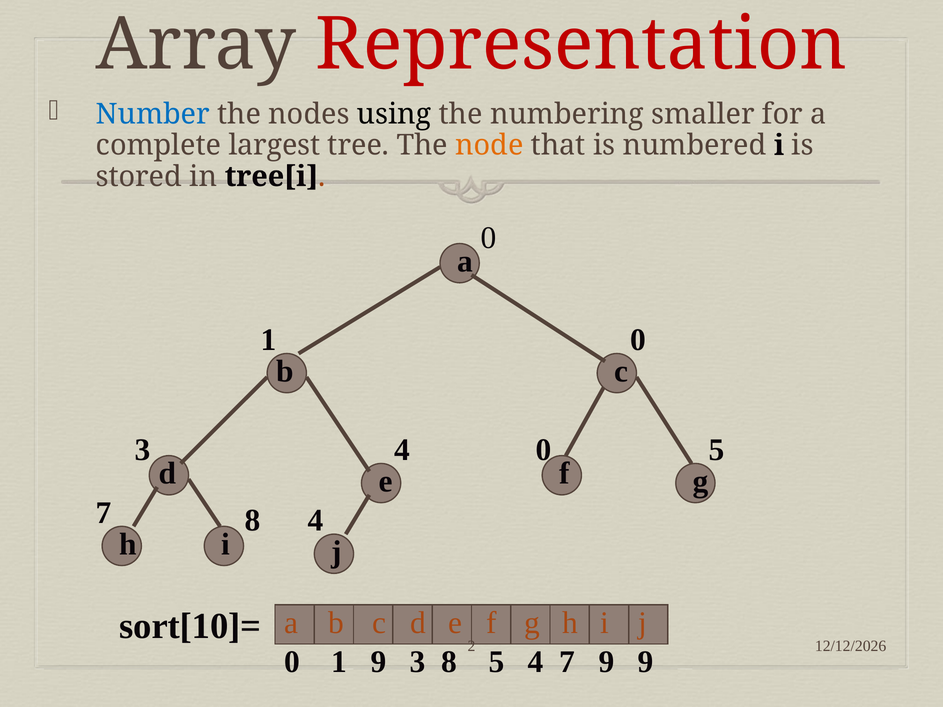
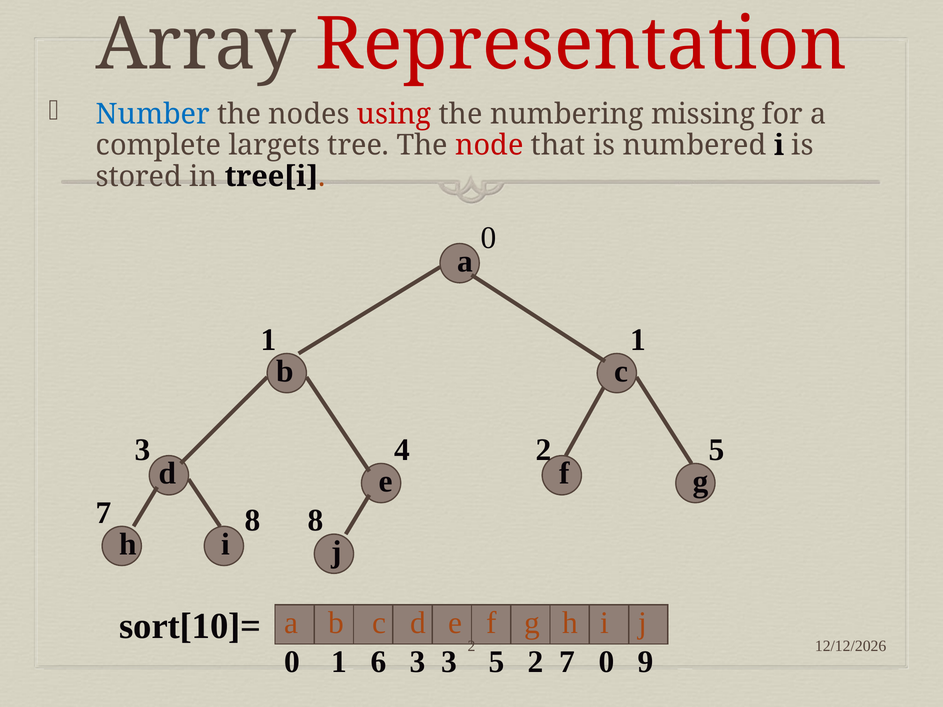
using colour: black -> red (394, 114)
smaller: smaller -> missing (703, 114)
largest: largest -> largets (274, 145)
node colour: orange -> red (489, 145)
1 0: 0 -> 1 (638, 340)
3 4 0: 0 -> 2 (544, 450)
8 4: 4 -> 8 (316, 521)
1 9: 9 -> 6 (379, 662)
3 8: 8 -> 3 (449, 662)
5 4: 4 -> 2 (536, 662)
7 9: 9 -> 0 (606, 662)
